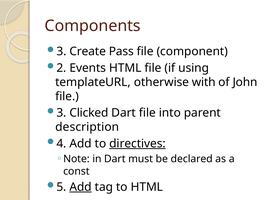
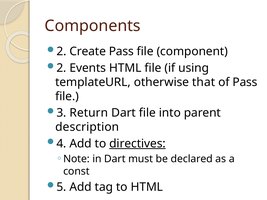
3: 3 -> 2 (61, 52)
with: with -> that (204, 82)
of John: John -> Pass (245, 82)
Clicked: Clicked -> Return (89, 113)
Add underline: present -> none (81, 187)
